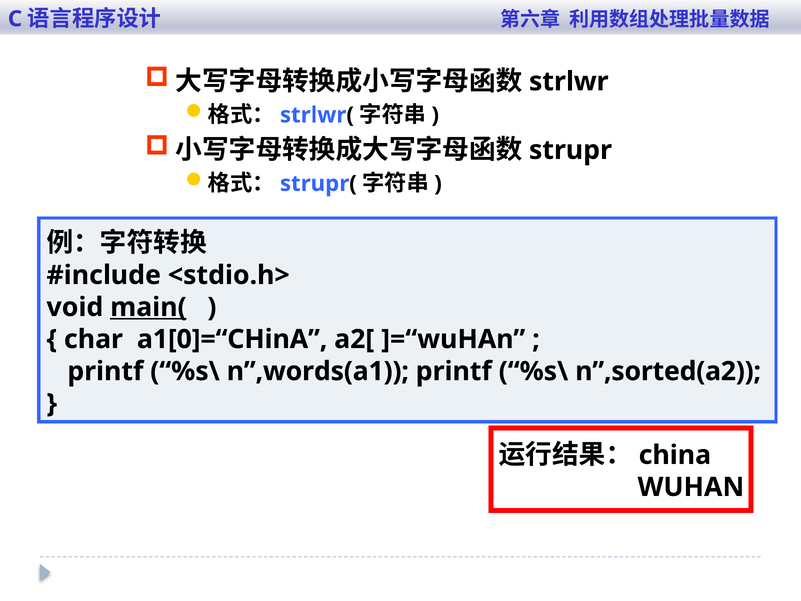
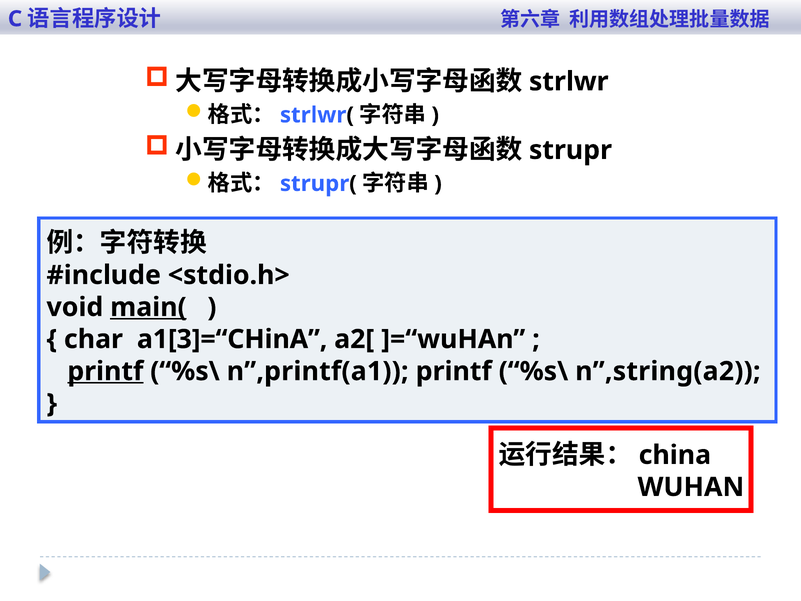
a1[0]=“CHinA: a1[0]=“CHinA -> a1[3]=“CHinA (232, 339)
printf underline: none -> present (105, 371)
n”,words(a1: n”,words(a1 -> n”,printf(a1 (318, 371)
n”,sorted(a2: n”,sorted(a2 -> n”,string(a2 (668, 371)
